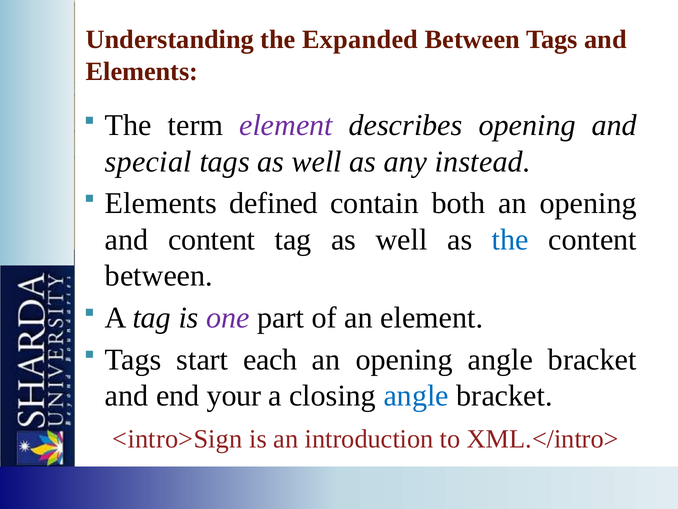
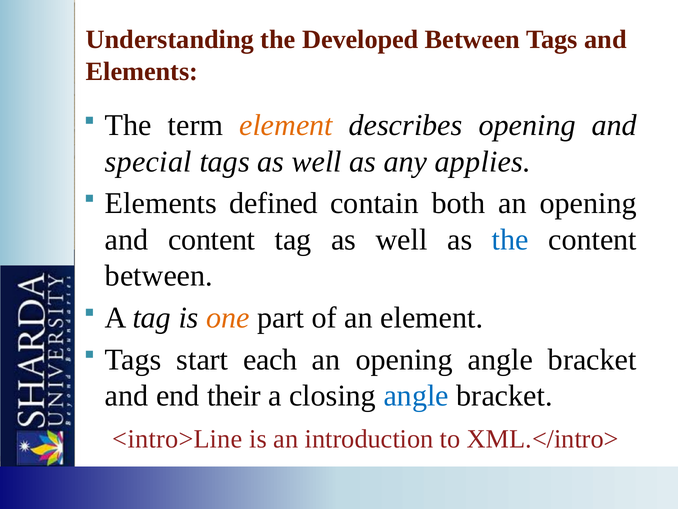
Expanded: Expanded -> Developed (360, 40)
element colour: purple -> orange (286, 125)
instead: instead -> applies (483, 161)
one colour: purple -> orange (228, 318)
your: your -> their (234, 396)
<intro>Sign: <intro>Sign -> <intro>Line (178, 439)
